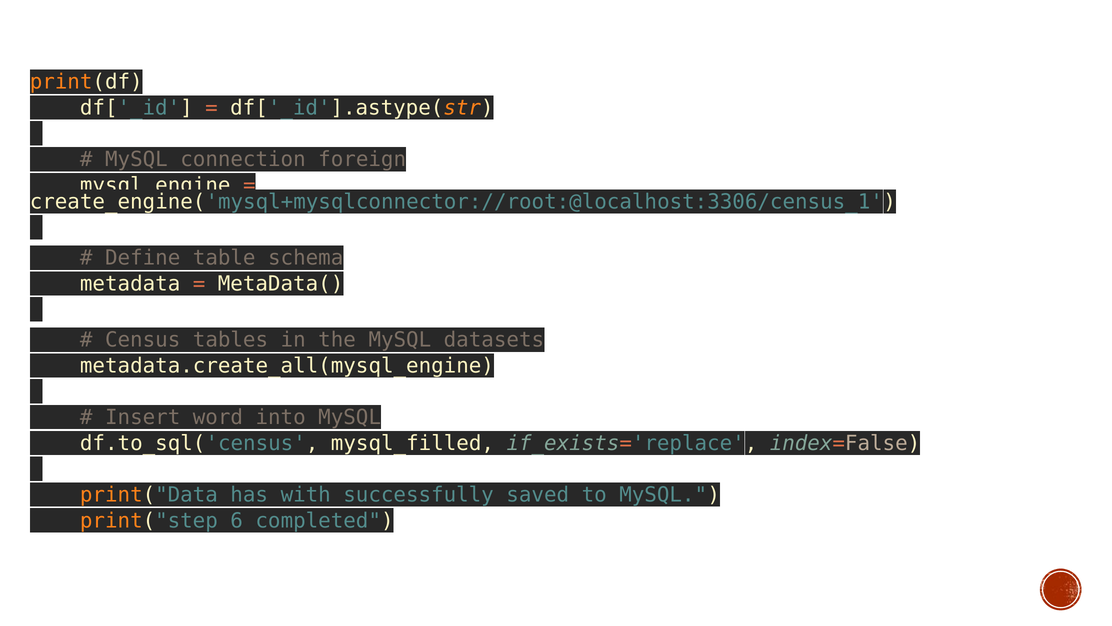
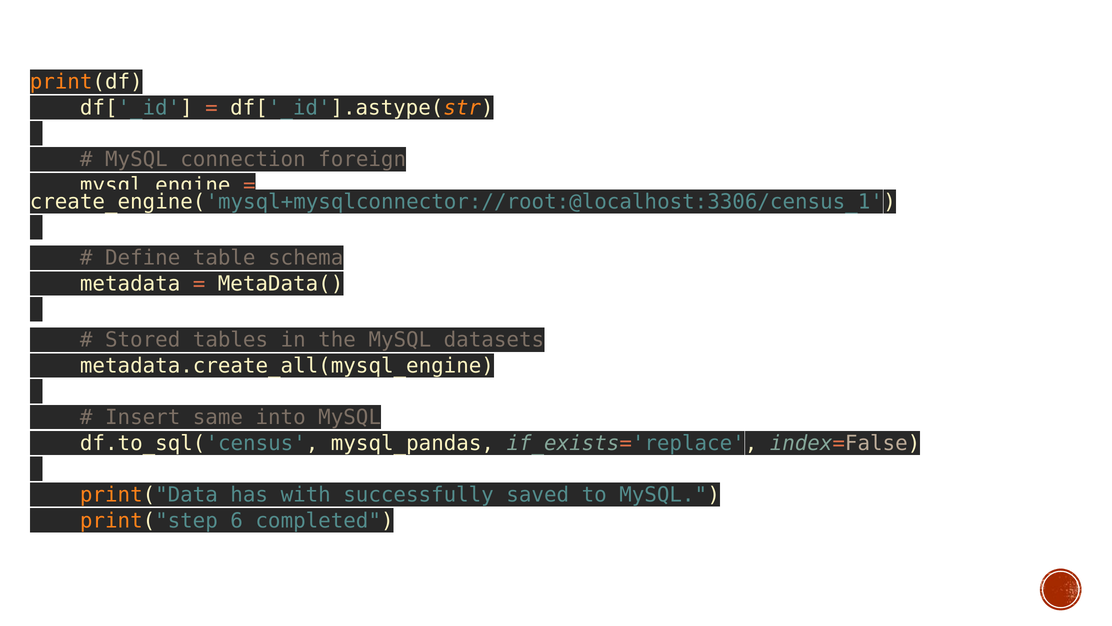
Census: Census -> Stored (143, 340)
word: word -> same (218, 417)
mysql_filled: mysql_filled -> mysql_pandas (412, 443)
